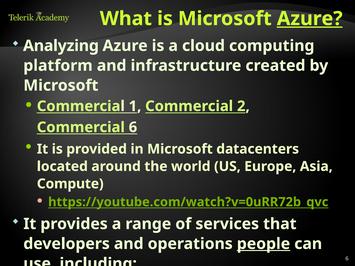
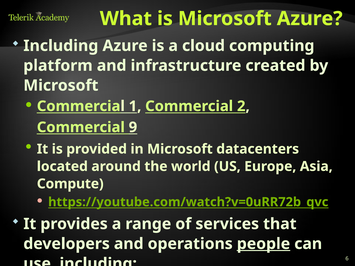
Azure underline: present -> none (310, 19)
Analyzing: Analyzing -> Including (61, 46)
Commercial 6: 6 -> 9 (133, 127)
